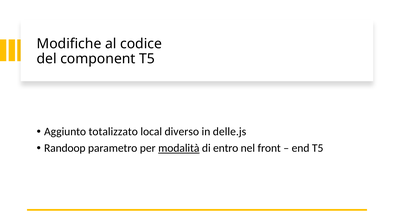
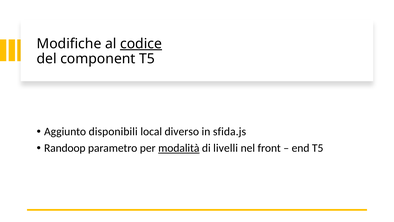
codice underline: none -> present (141, 44)
totalizzato: totalizzato -> disponibili (113, 131)
delle.js: delle.js -> sfida.js (230, 131)
entro: entro -> livelli (226, 148)
